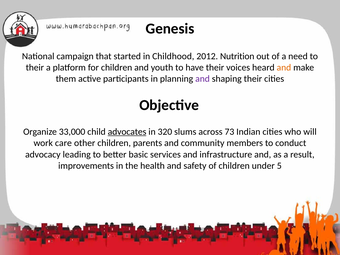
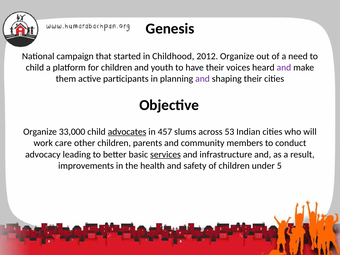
2012 Nutrition: Nutrition -> Organize (237, 56)
their: their -> child (35, 68)
and colour: orange -> purple (284, 68)
320: 320 -> 457 (165, 132)
73: 73 -> 53 (229, 132)
services underline: none -> present (165, 154)
